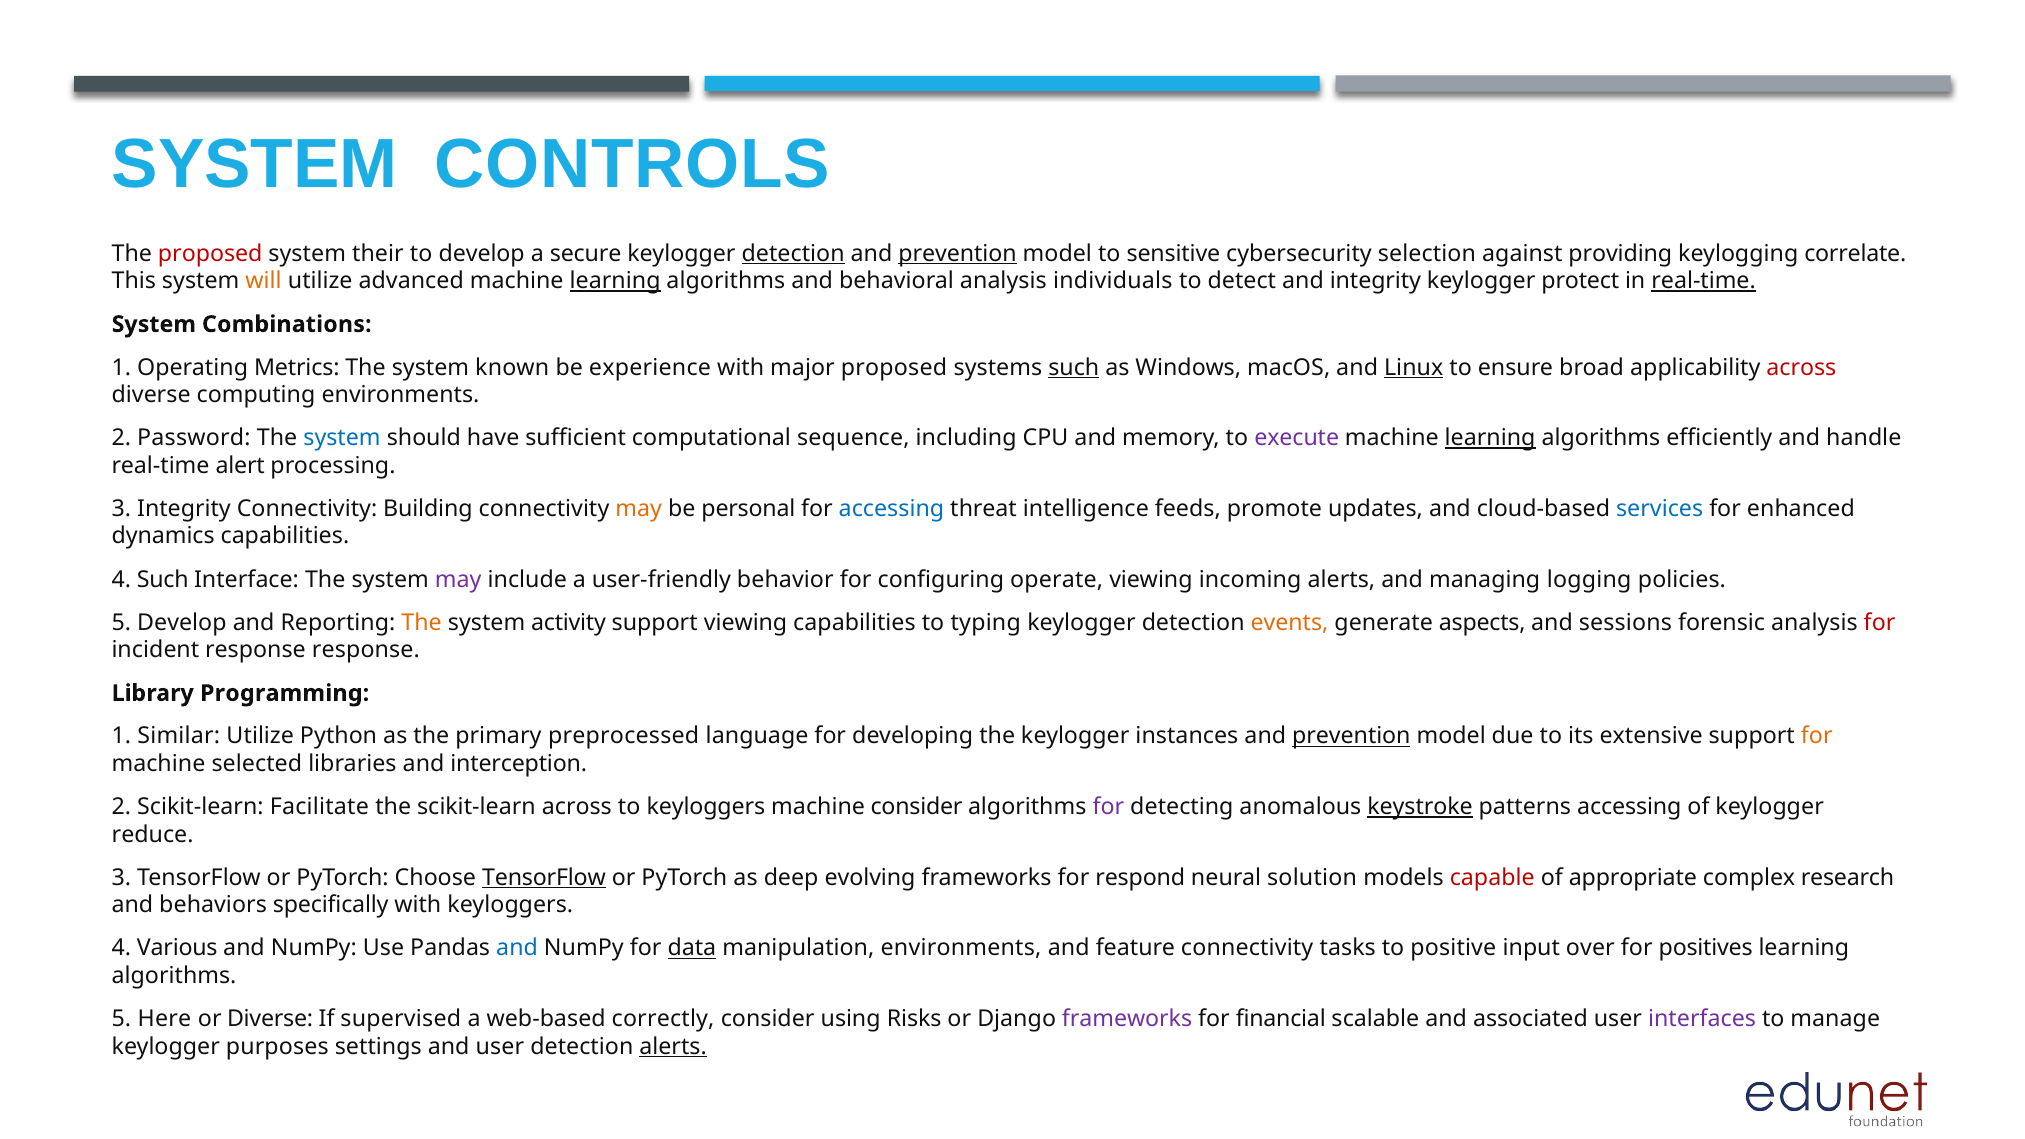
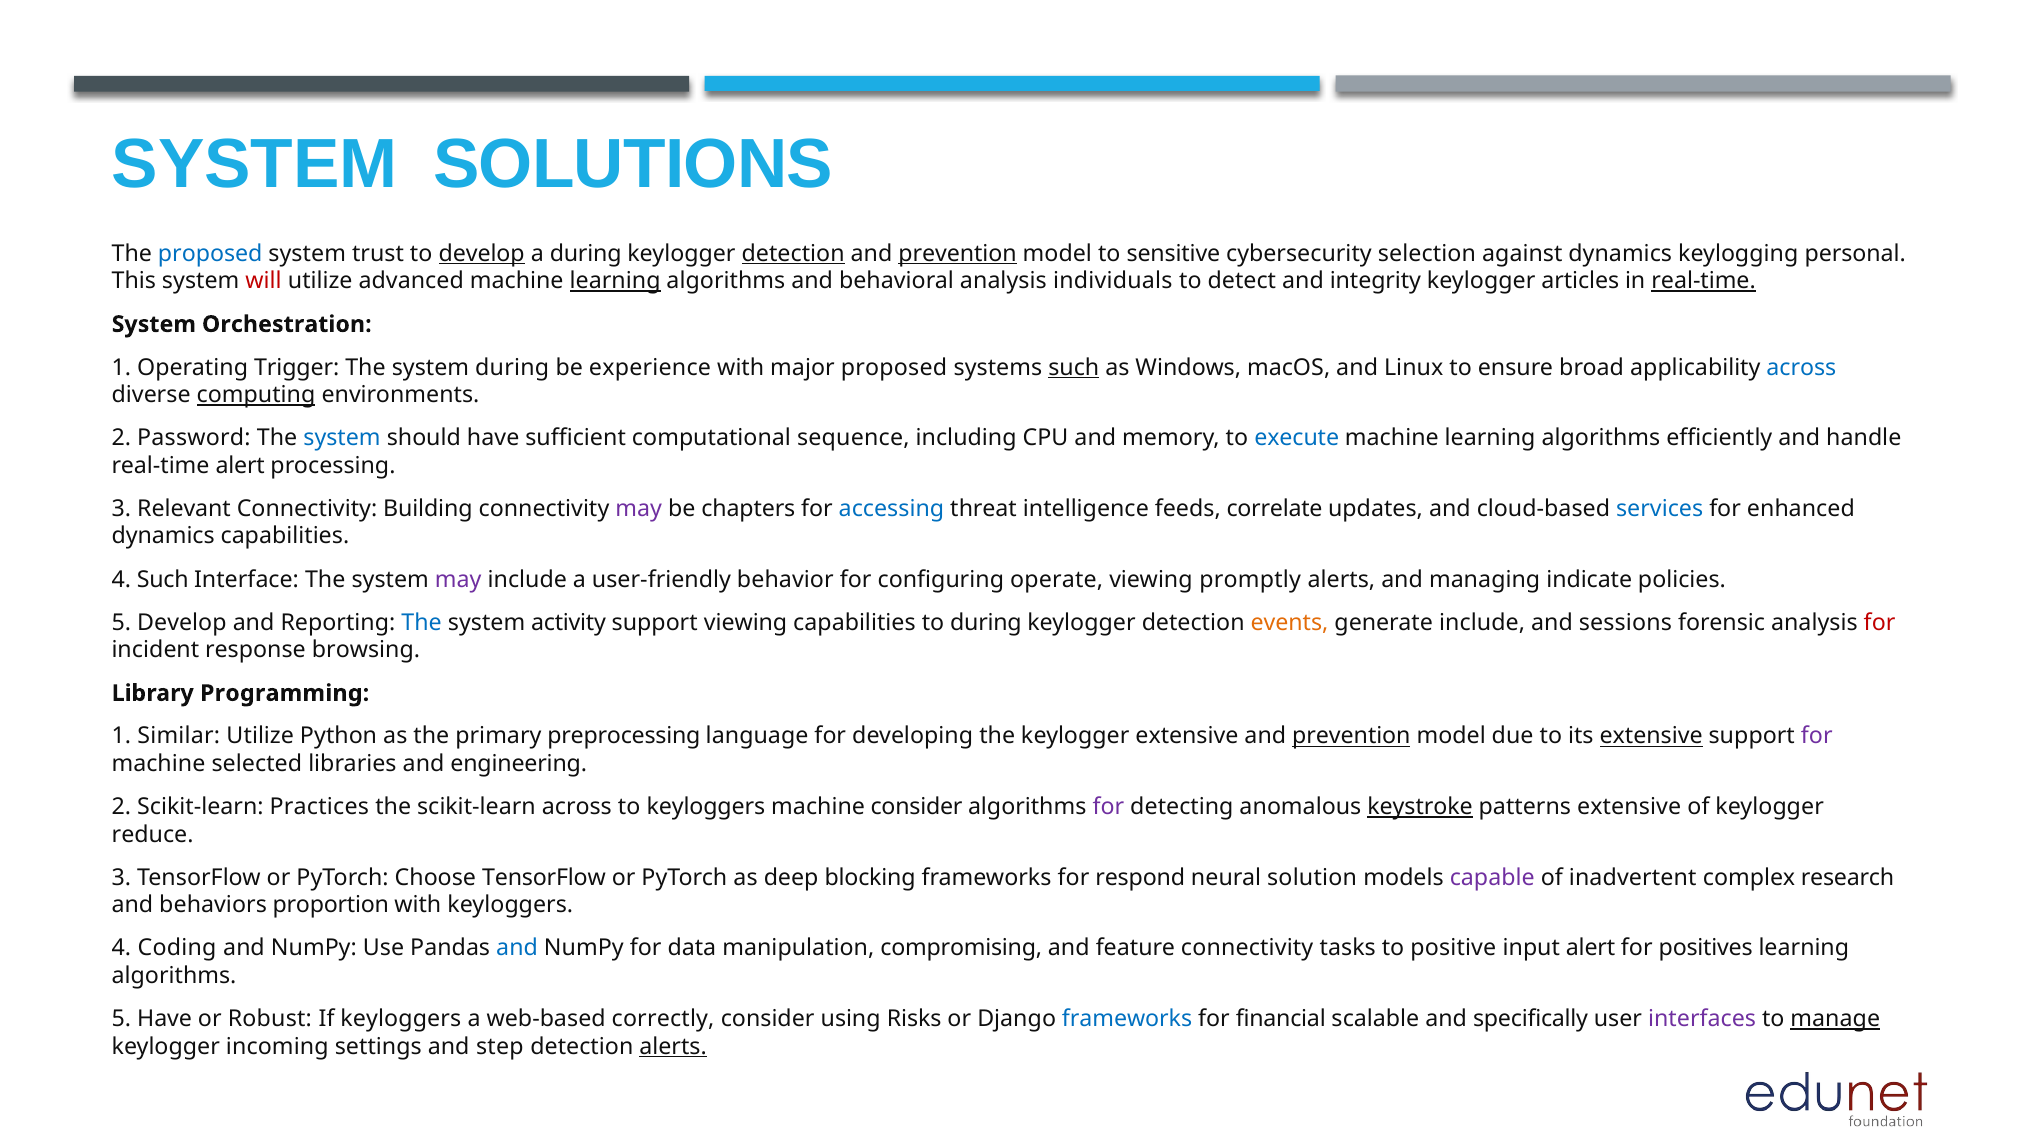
CONTROLS: CONTROLS -> SOLUTIONS (633, 164)
proposed colour: red -> blue (210, 254)
their: their -> trust (378, 254)
develop underline: none -> present (482, 254)
a secure: secure -> during (586, 254)
against providing: providing -> dynamics (1620, 254)
correlate: correlate -> personal (1855, 254)
will colour: orange -> red (264, 281)
protect: protect -> articles (1580, 281)
Combinations: Combinations -> Orchestration (287, 324)
Metrics: Metrics -> Trigger (297, 367)
system known: known -> during (512, 367)
Linux underline: present -> none (1414, 367)
across colour: red -> blue (1801, 367)
computing underline: none -> present (256, 395)
execute colour: purple -> blue (1297, 438)
learning underline: present -> none (1490, 438)
3 Integrity: Integrity -> Relevant (184, 509)
may colour: orange -> purple (639, 509)
personal: personal -> chapters (748, 509)
promote: promote -> correlate (1275, 509)
incoming: incoming -> promptly (1250, 579)
logging: logging -> indicate (1589, 579)
The colour: orange -> blue (422, 623)
to typing: typing -> during (986, 623)
generate aspects: aspects -> include (1482, 623)
response response: response -> browsing (366, 650)
preprocessed: preprocessed -> preprocessing (624, 736)
keylogger instances: instances -> extensive (1187, 736)
extensive underline: none -> present (1651, 736)
for colour: orange -> purple (1817, 736)
interception: interception -> engineering (519, 764)
Facilitate: Facilitate -> Practices (319, 807)
patterns accessing: accessing -> extensive (1629, 807)
TensorFlow underline: present -> none (544, 878)
evolving: evolving -> blocking (870, 878)
capable colour: red -> purple (1492, 878)
appropriate: appropriate -> inadvertent (1633, 878)
specifically: specifically -> proportion (331, 905)
Various: Various -> Coding (177, 948)
data underline: present -> none (692, 948)
manipulation environments: environments -> compromising (961, 948)
input over: over -> alert (1591, 948)
5 Here: Here -> Have (165, 1019)
or Diverse: Diverse -> Robust (270, 1019)
If supervised: supervised -> keyloggers (401, 1019)
frameworks colour: purple -> blue (1127, 1019)
associated: associated -> specifically (1531, 1019)
manage underline: none -> present (1835, 1019)
purposes: purposes -> incoming (277, 1047)
and user: user -> step (500, 1047)
